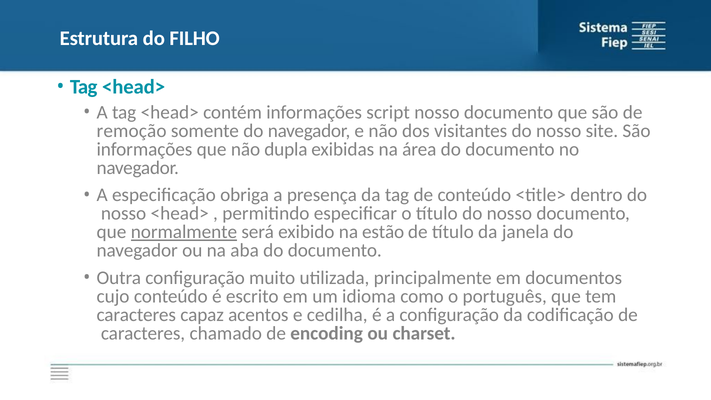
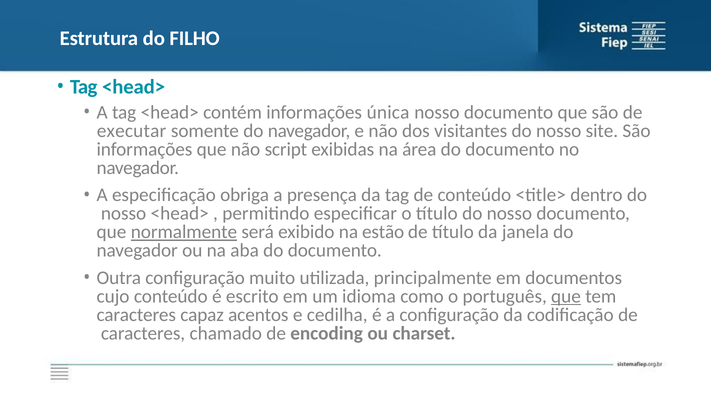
script: script -> única (388, 112)
remoção: remoção -> executar (132, 131)
dupla: dupla -> script (286, 149)
que underline: none -> present (566, 296)
